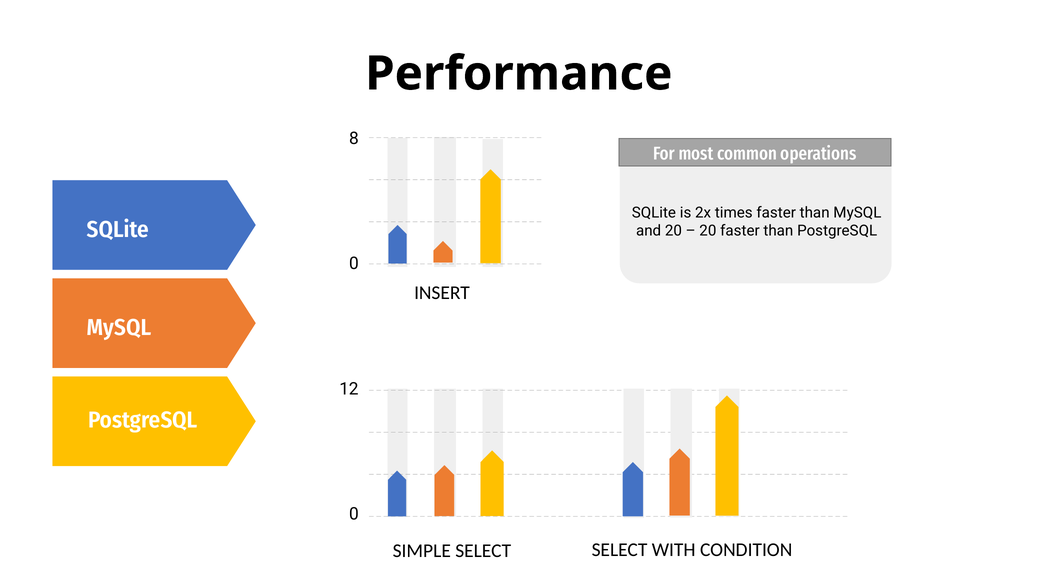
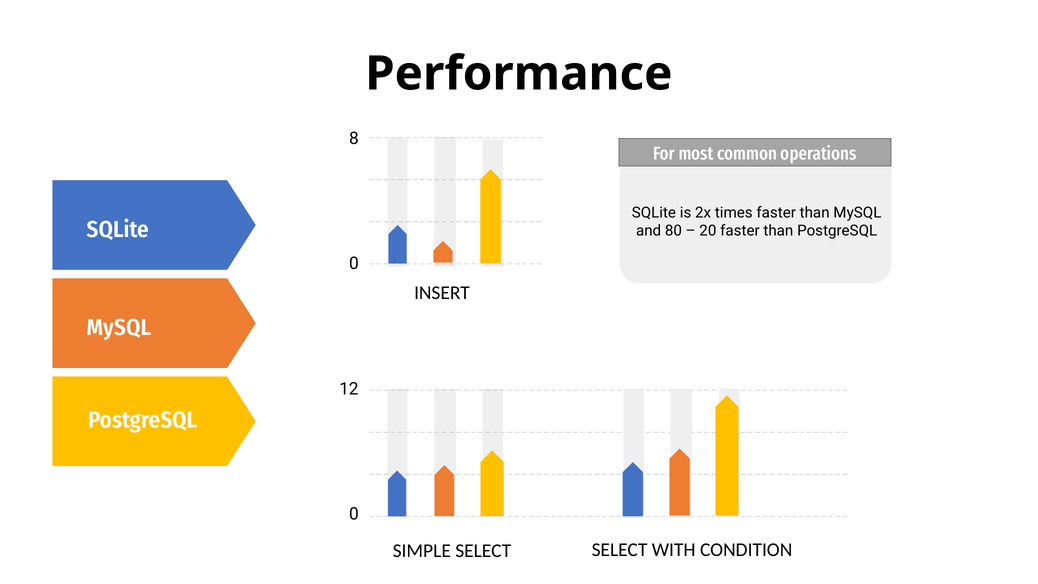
and 20: 20 -> 80 (673, 231)
